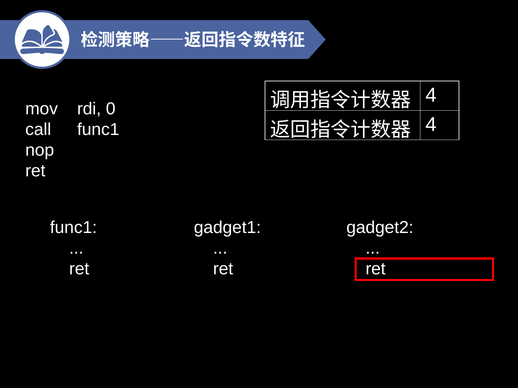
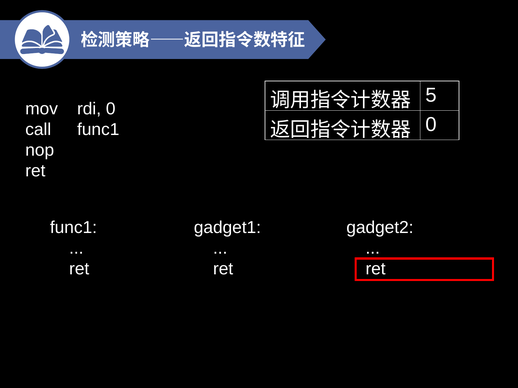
4: 4 -> 5 (431, 95)
4: 4 -> 0 (431, 125)
